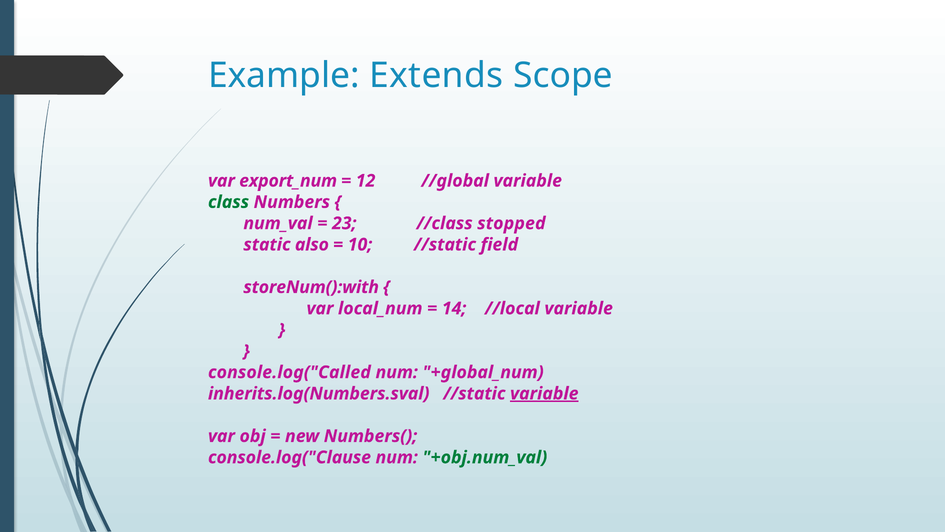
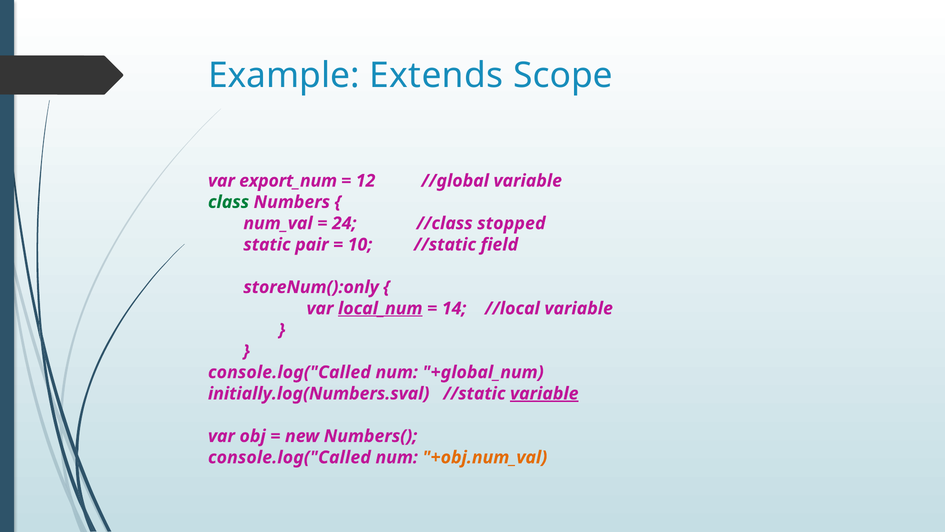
23: 23 -> 24 (344, 223)
also: also -> pair (312, 244)
storeNum():with: storeNum():with -> storeNum():only (311, 287)
local_num underline: none -> present (380, 308)
inherits.log(Numbers.sval: inherits.log(Numbers.sval -> initially.log(Numbers.sval (319, 393)
console.log("Clause: console.log("Clause -> console.log("Called (289, 457)
+obj.num_val colour: green -> orange (485, 457)
